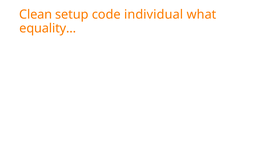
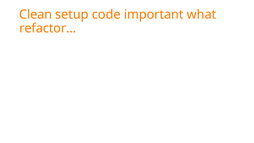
individual: individual -> important (154, 14)
equality…: equality… -> refactor… (48, 28)
